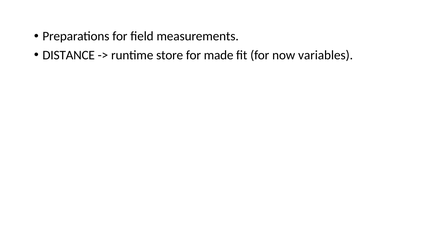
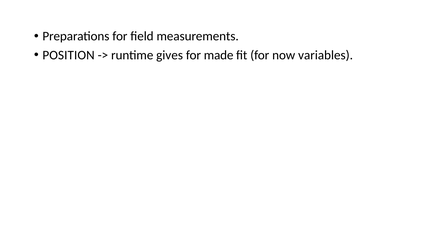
DISTANCE: DISTANCE -> POSITION (69, 55)
store: store -> gives (170, 55)
